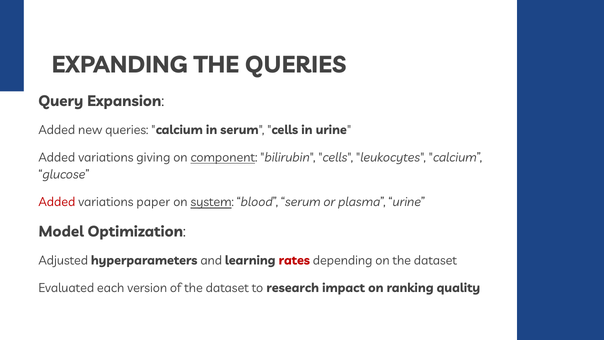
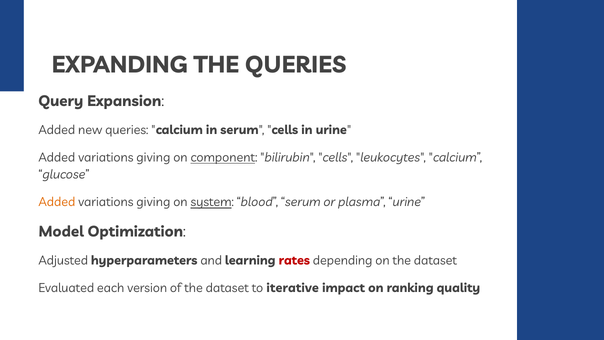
Added colour: red -> orange (57, 202)
paper: paper -> giving (153, 202)
research: research -> iterative (293, 288)
